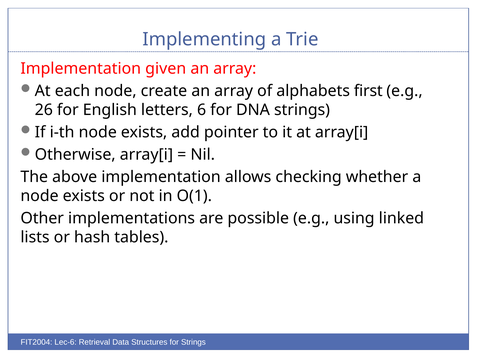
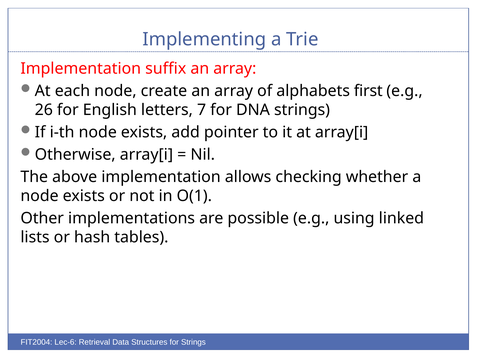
given: given -> suffix (166, 69)
6: 6 -> 7 (202, 110)
